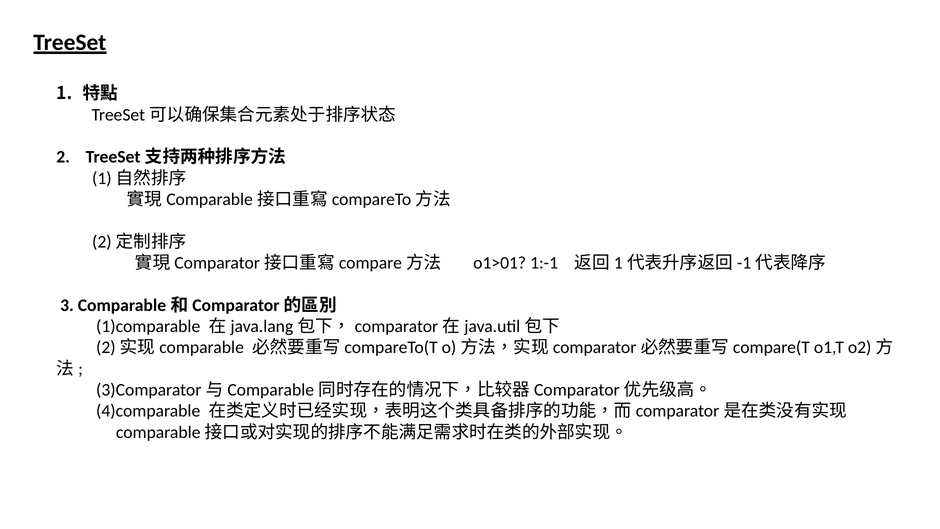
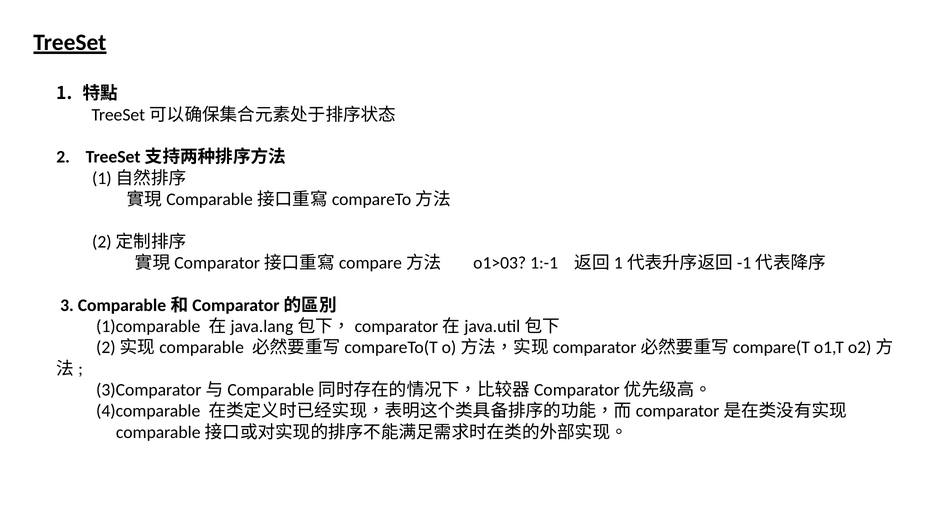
o1>01: o1>01 -> o1>03 (500, 263)
